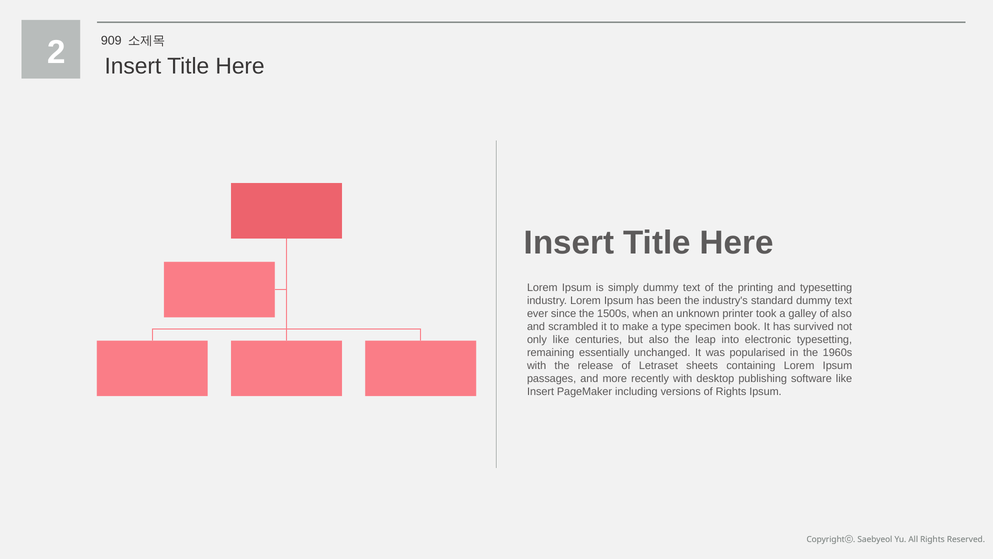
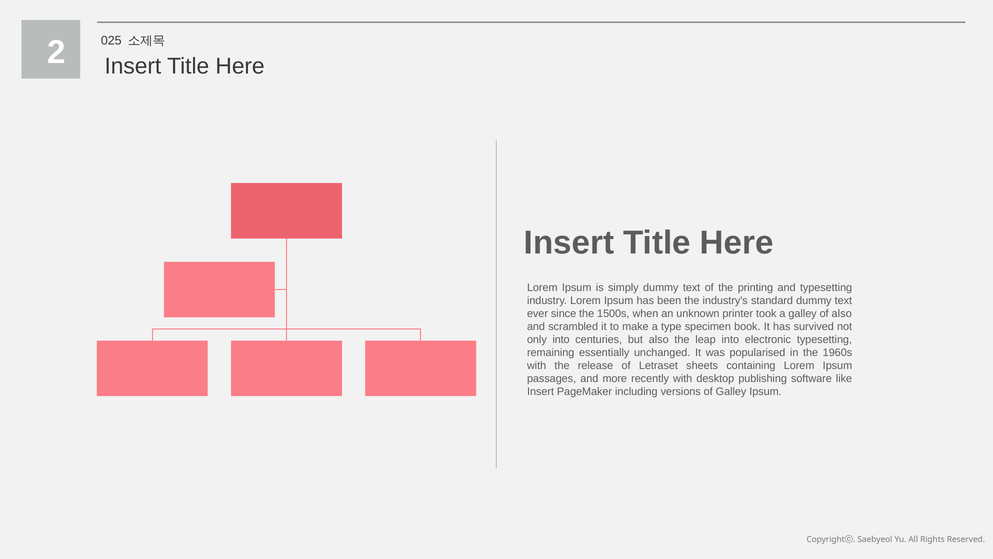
909: 909 -> 025 (111, 41)
only like: like -> into (561, 339)
of Rights: Rights -> Galley (731, 392)
